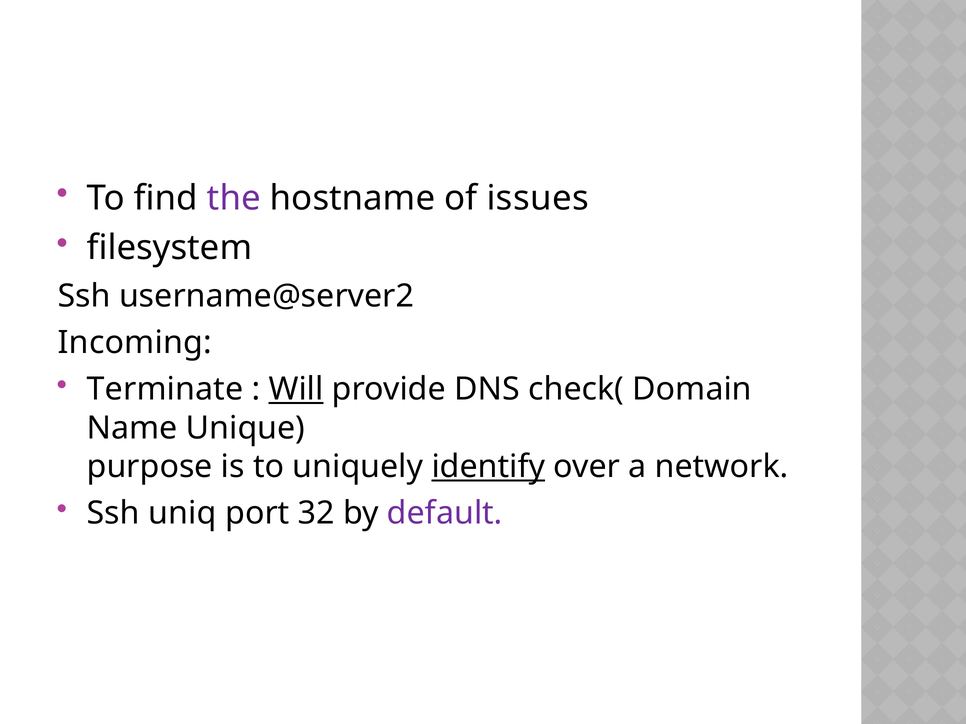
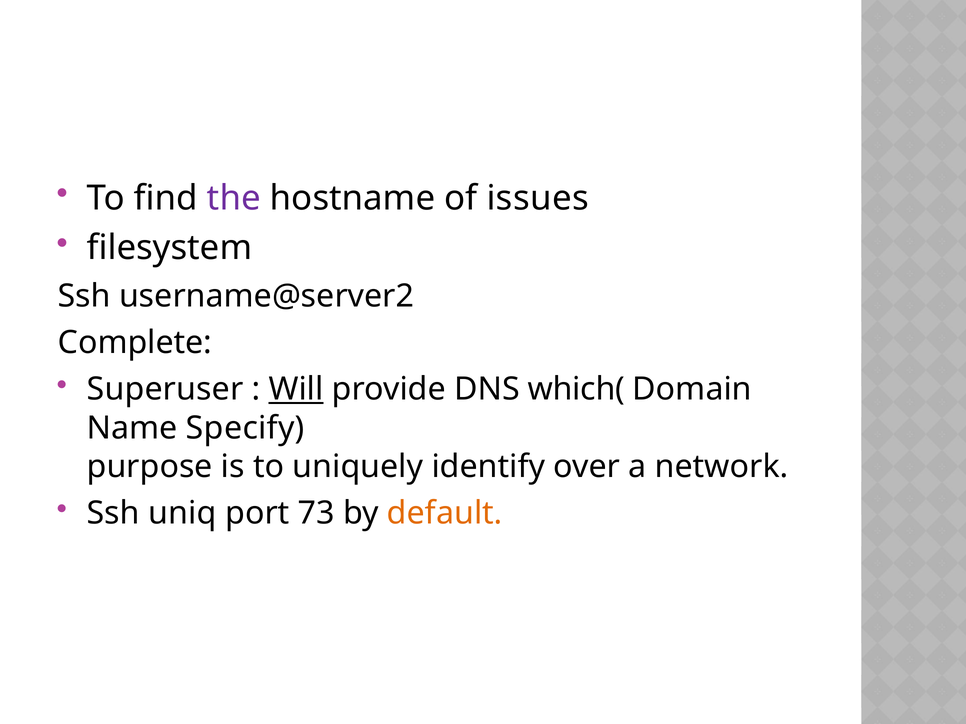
Incoming: Incoming -> Complete (135, 343)
Terminate: Terminate -> Superuser (165, 390)
check(: check( -> which( (576, 390)
Unique: Unique -> Specify (245, 428)
identify underline: present -> none (488, 467)
32: 32 -> 73 (316, 514)
default colour: purple -> orange (445, 514)
